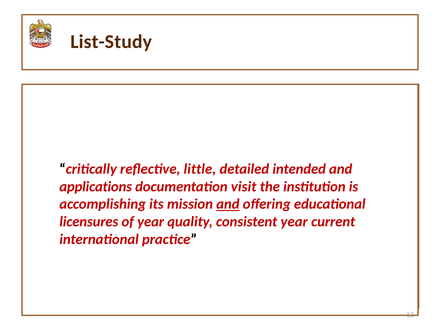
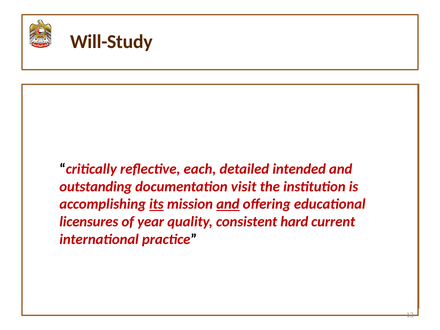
List-Study: List-Study -> Will-Study (111, 42)
little: little -> each (200, 169)
applications: applications -> outstanding (96, 187)
its underline: none -> present (156, 204)
consistent year: year -> hard (294, 222)
